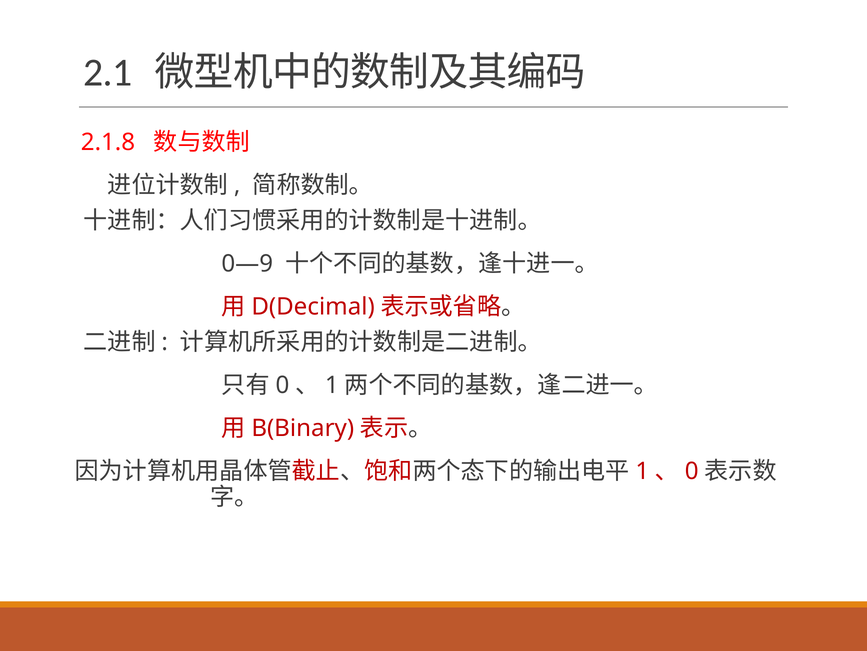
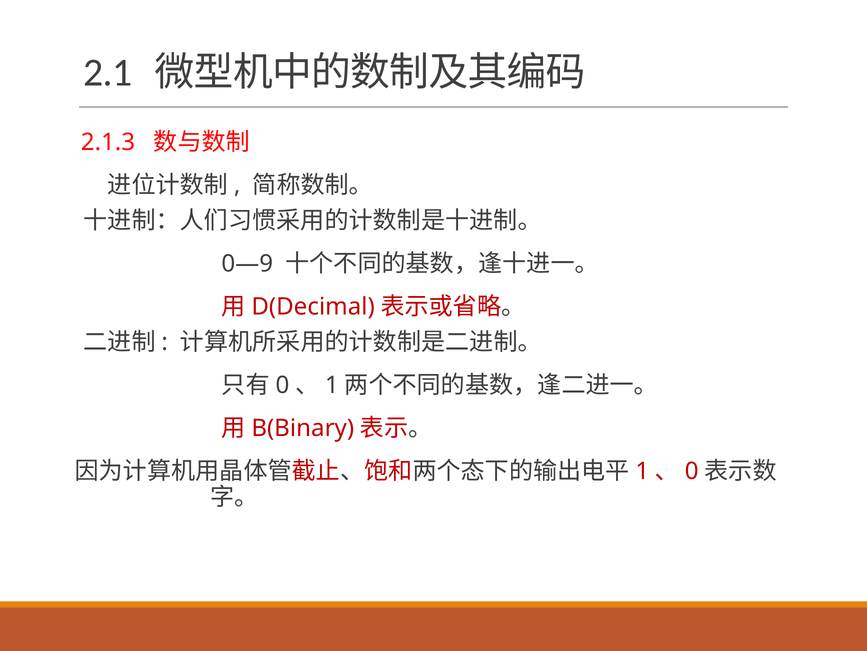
2.1.8: 2.1.8 -> 2.1.3 (108, 142)
